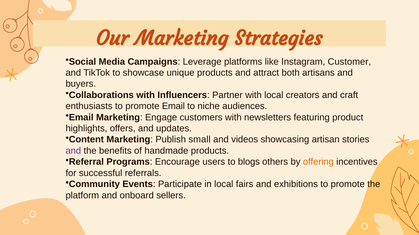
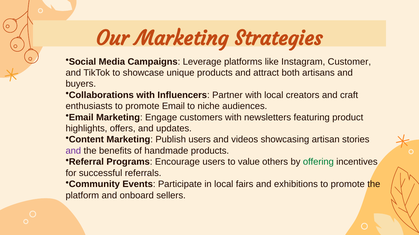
Publish small: small -> users (200, 140)
blogs: blogs -> value (249, 162)
offering colour: orange -> green (318, 162)
